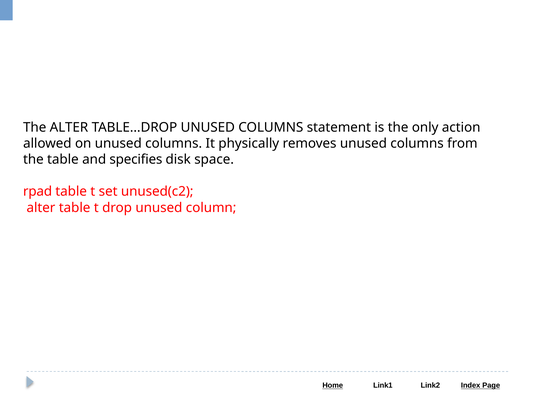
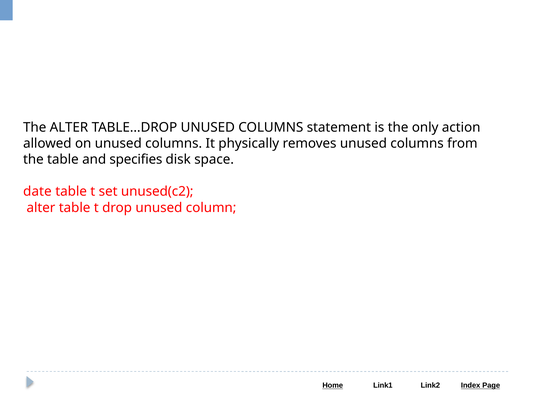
rpad: rpad -> date (37, 192)
